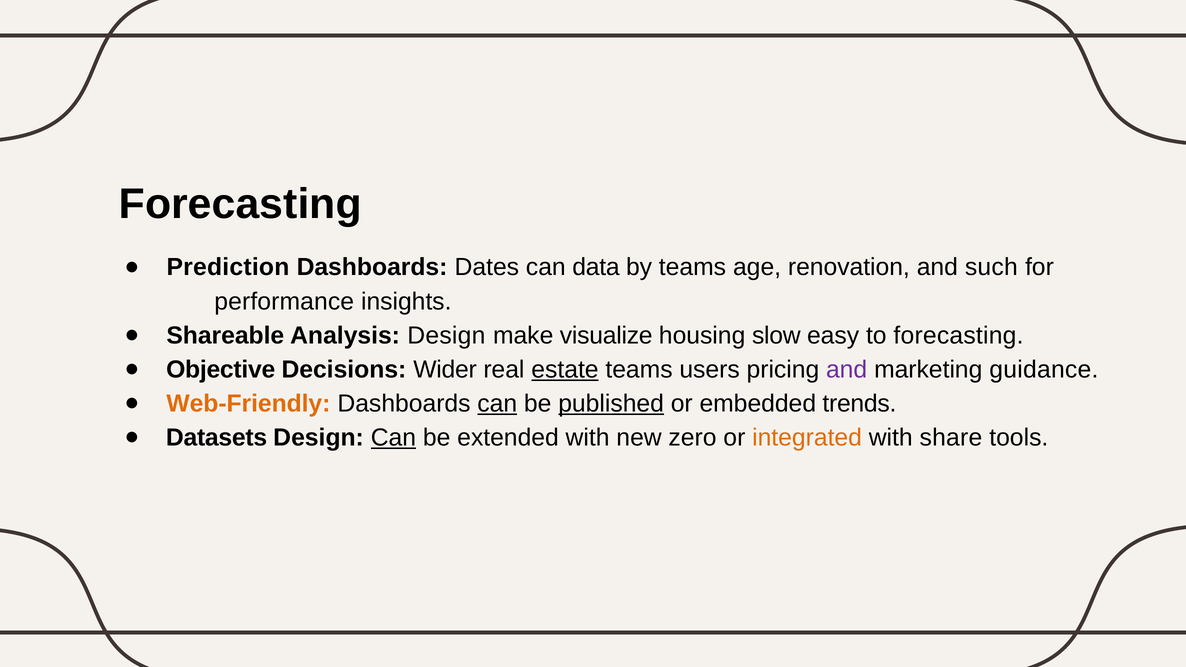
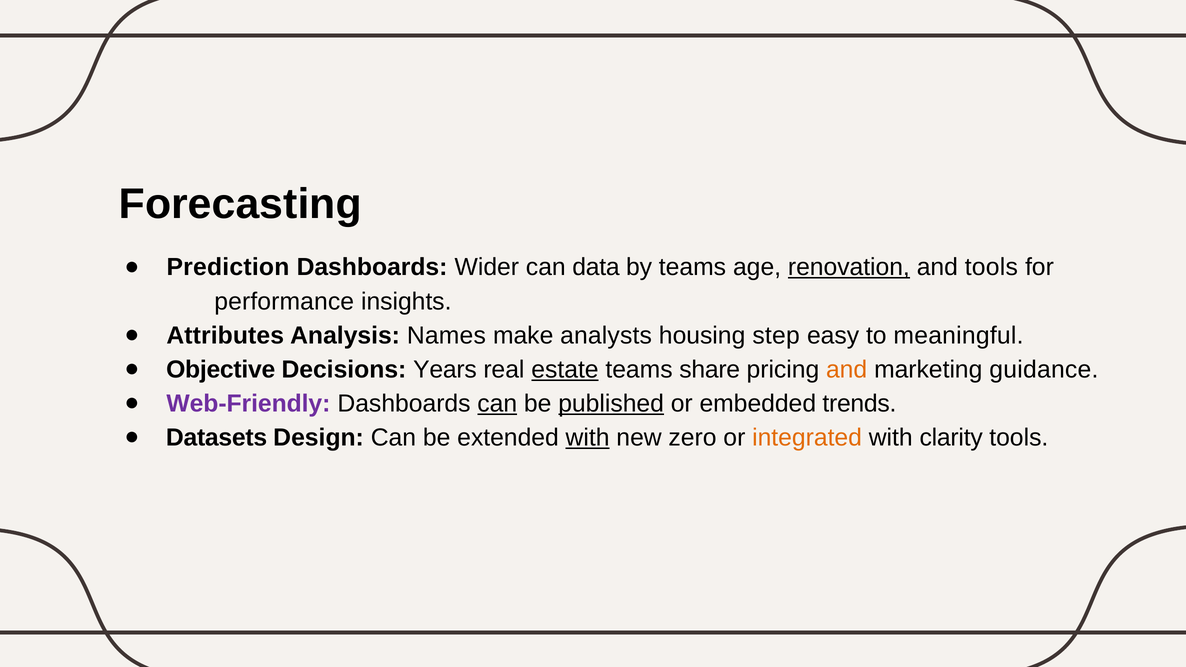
Dates: Dates -> Wider (487, 267)
renovation underline: none -> present (849, 267)
and such: such -> tools (991, 267)
Shareable: Shareable -> Attributes (225, 336)
Analysis Design: Design -> Names (446, 336)
visualize: visualize -> analysts (606, 336)
slow: slow -> step (776, 336)
to forecasting: forecasting -> meaningful (958, 336)
Wider: Wider -> Years (445, 370)
users: users -> share (710, 370)
and colour: purple -> orange (847, 370)
Web-Friendly colour: orange -> purple (248, 404)
Can underline: present -> none (393, 438)
with underline: none -> present (588, 438)
share: share -> clarity (951, 438)
